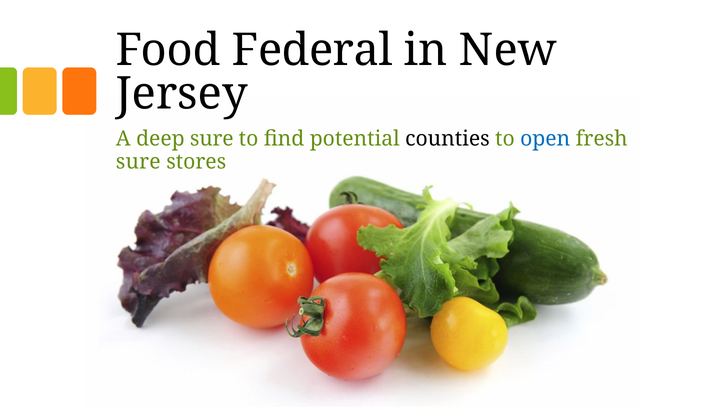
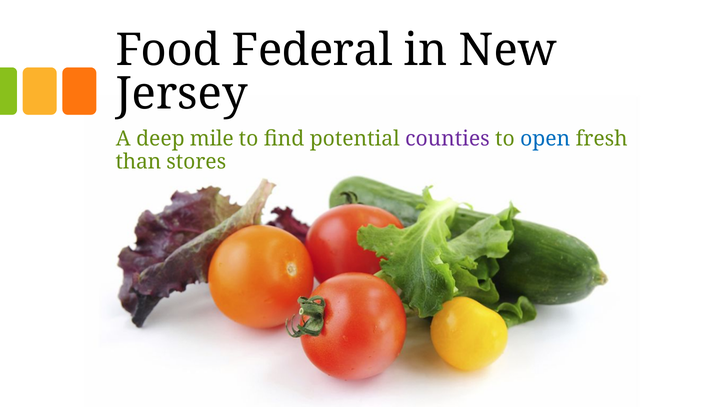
deep sure: sure -> mile (212, 139)
counties colour: black -> purple (447, 139)
sure: sure -> than (138, 162)
